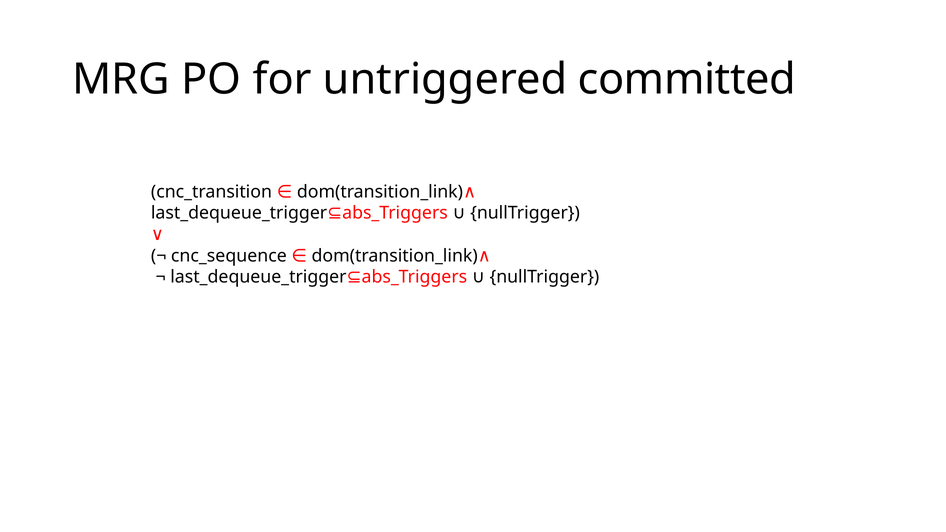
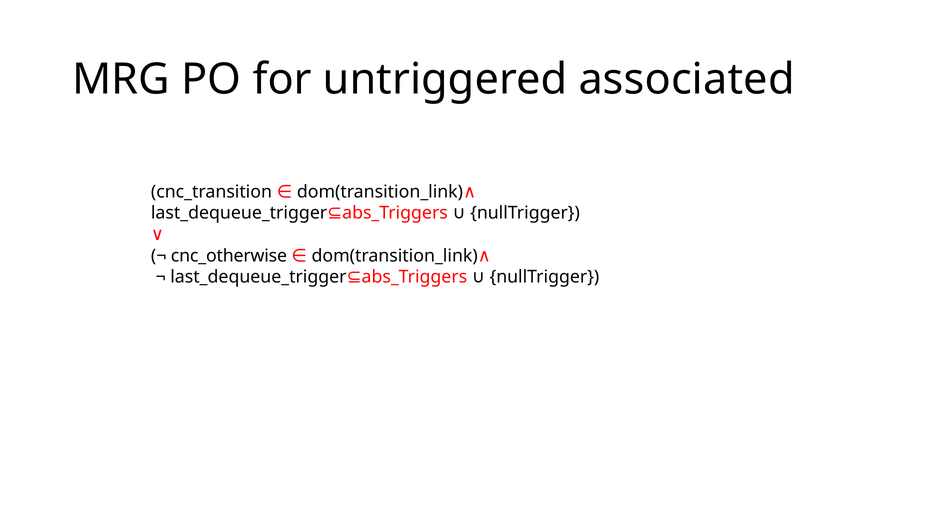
committed: committed -> associated (687, 79)
cnc_sequence: cnc_sequence -> cnc_otherwise (229, 256)
